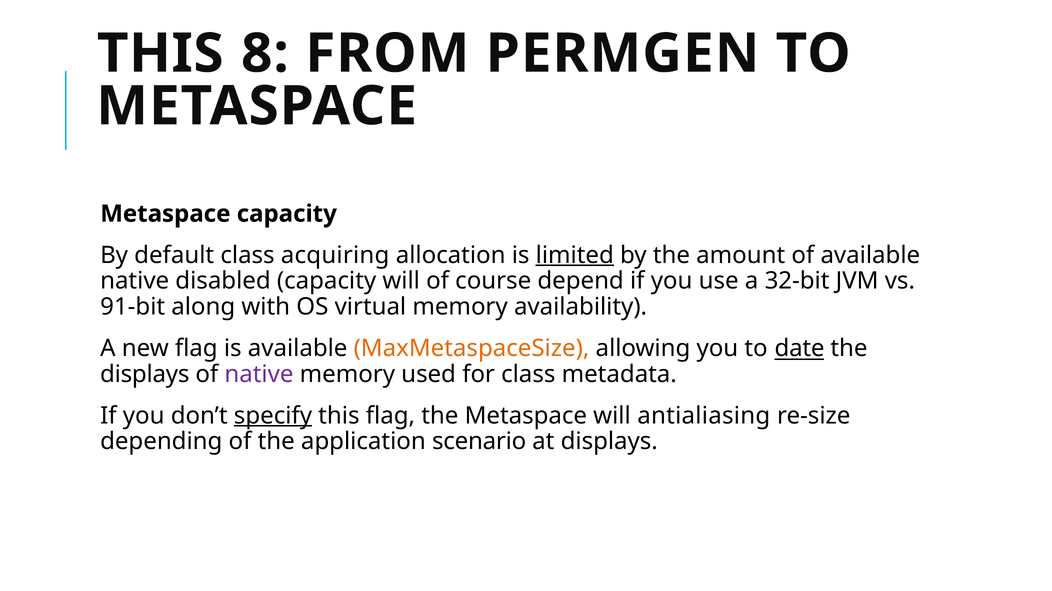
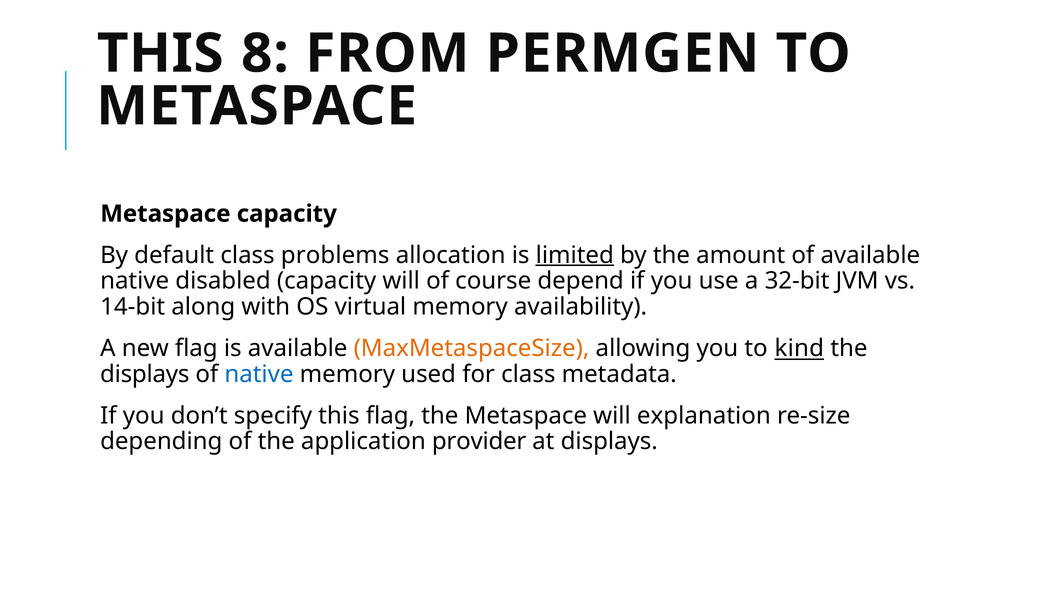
acquiring: acquiring -> problems (335, 255)
91-bit: 91-bit -> 14-bit (133, 307)
date: date -> kind (799, 349)
native colour: purple -> blue (259, 375)
specify underline: present -> none (273, 416)
antialiasing: antialiasing -> explanation (704, 416)
scenario: scenario -> provider (479, 442)
